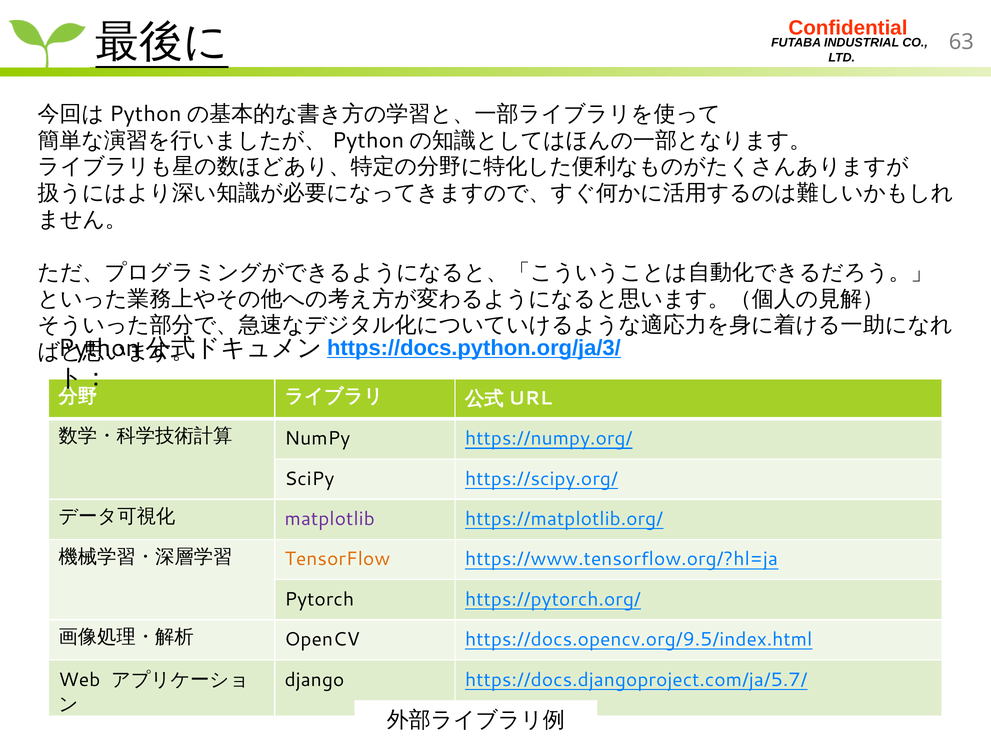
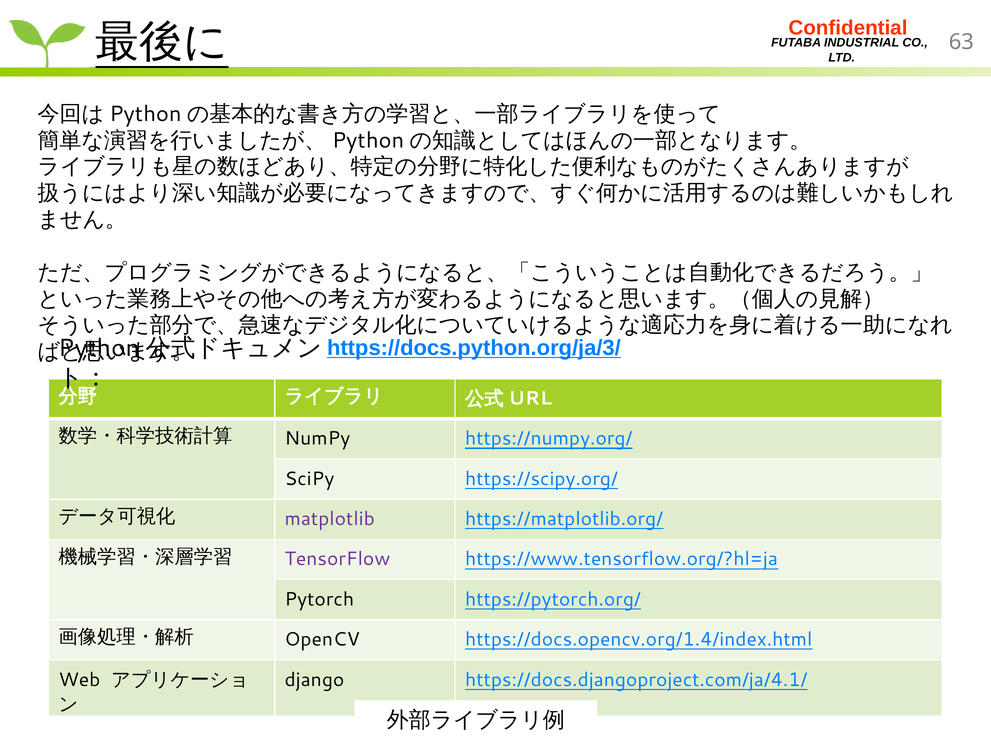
TensorFlow colour: orange -> purple (337, 559)
https://docs.opencv.org/9.5/index.html: https://docs.opencv.org/9.5/index.html -> https://docs.opencv.org/1.4/index.html (639, 640)
https://docs.djangoproject.com/ja/5.7/: https://docs.djangoproject.com/ja/5.7/ -> https://docs.djangoproject.com/ja/4.1/ (636, 680)
